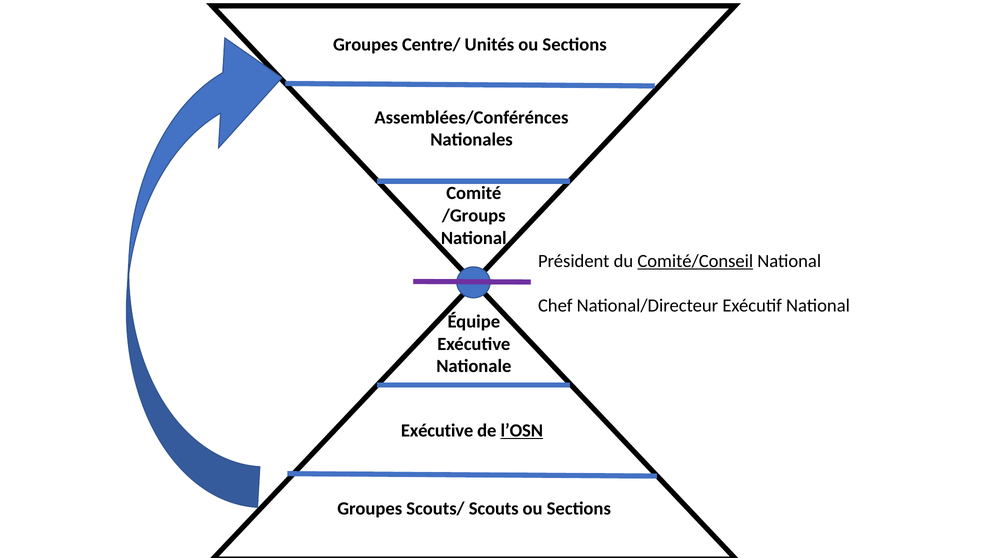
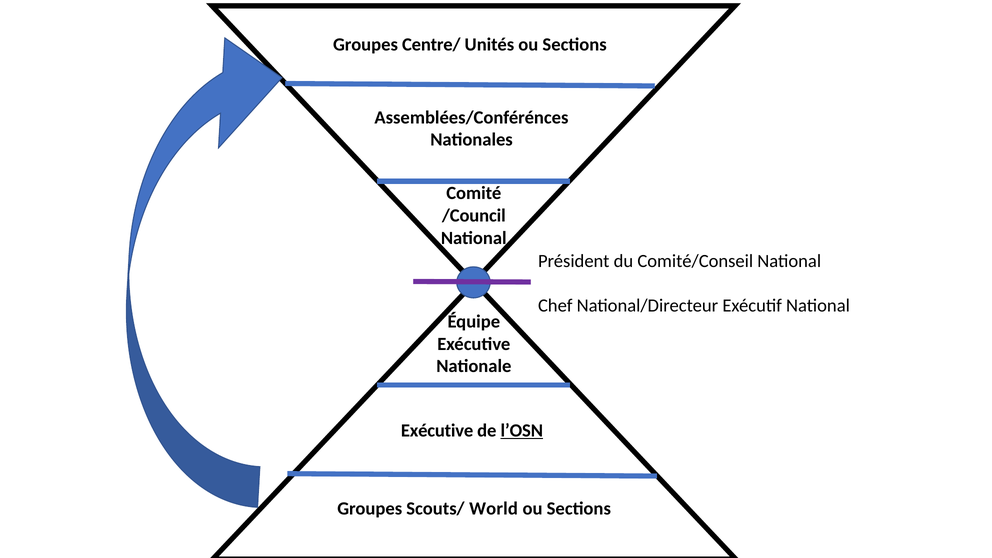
/Groups: /Groups -> /Council (474, 216)
Comité/Conseil underline: present -> none (695, 261)
Scouts: Scouts -> World (494, 508)
